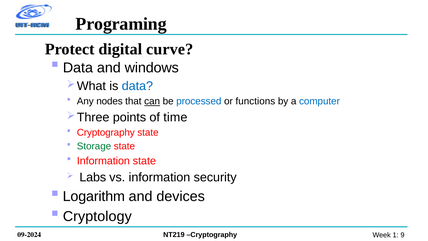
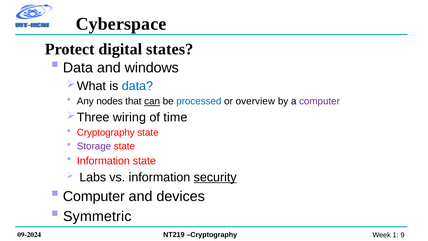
Programing: Programing -> Cyberspace (121, 24)
curve: curve -> states (170, 49)
functions: functions -> overview (255, 101)
computer colour: blue -> purple (319, 101)
points: points -> wiring (129, 117)
Storage colour: green -> purple (94, 146)
security underline: none -> present (215, 177)
Logarithm: Logarithm -> Computer (94, 196)
Cryptology: Cryptology -> Symmetric (97, 216)
